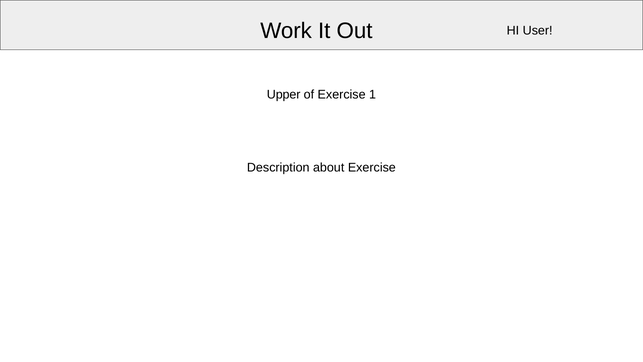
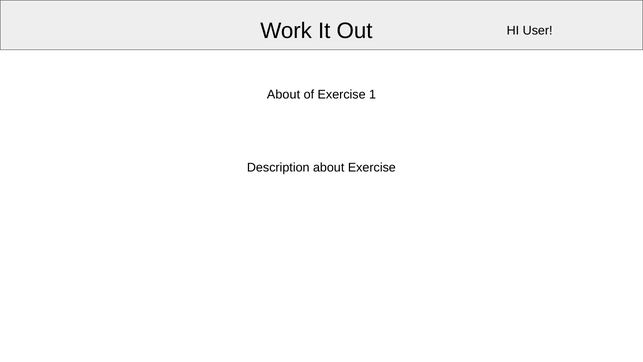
Upper: Upper -> About (284, 94)
